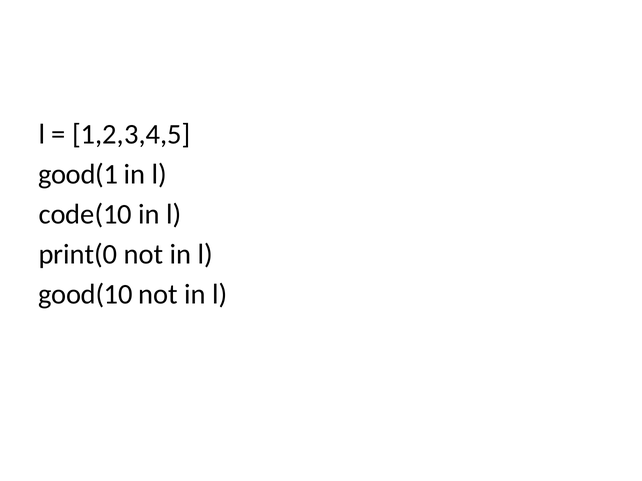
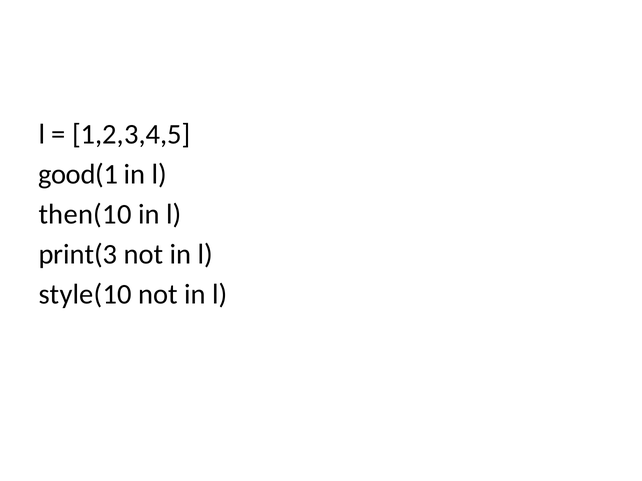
code(10: code(10 -> then(10 (85, 215)
print(0: print(0 -> print(3 (78, 255)
good(10: good(10 -> style(10 (85, 295)
